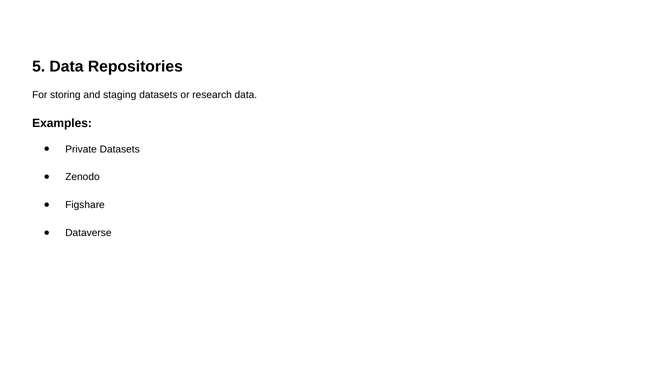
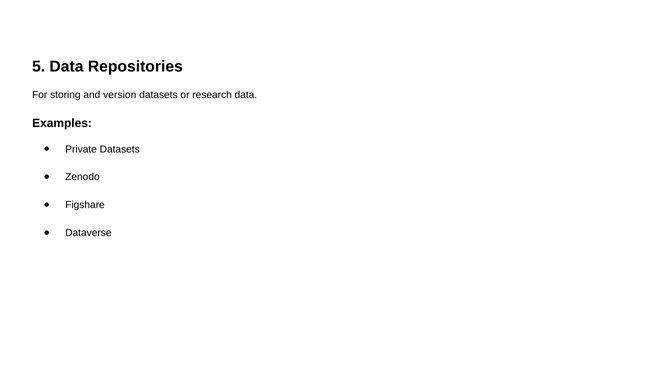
staging: staging -> version (120, 95)
